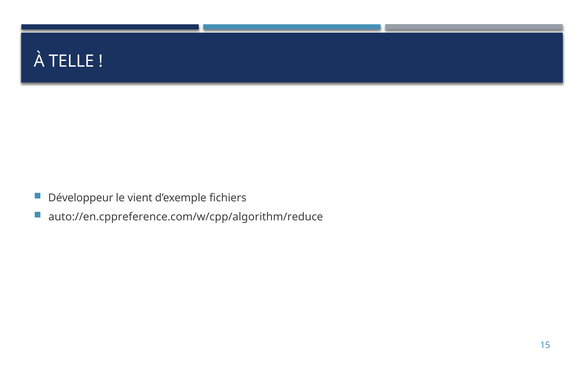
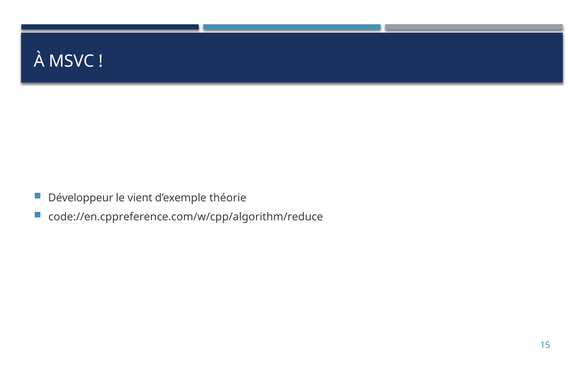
TELLE: TELLE -> MSVC (72, 61)
fichiers: fichiers -> théorie (228, 198)
auto://en.cppreference.com/w/cpp/algorithm/reduce: auto://en.cppreference.com/w/cpp/algorithm/reduce -> code://en.cppreference.com/w/cpp/algorithm/reduce (186, 217)
